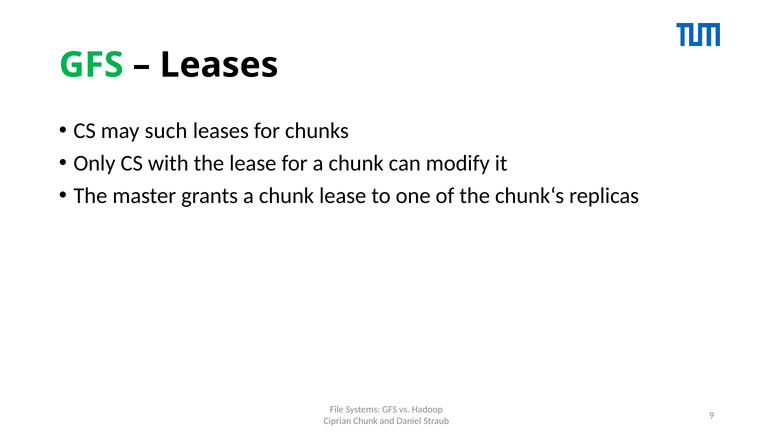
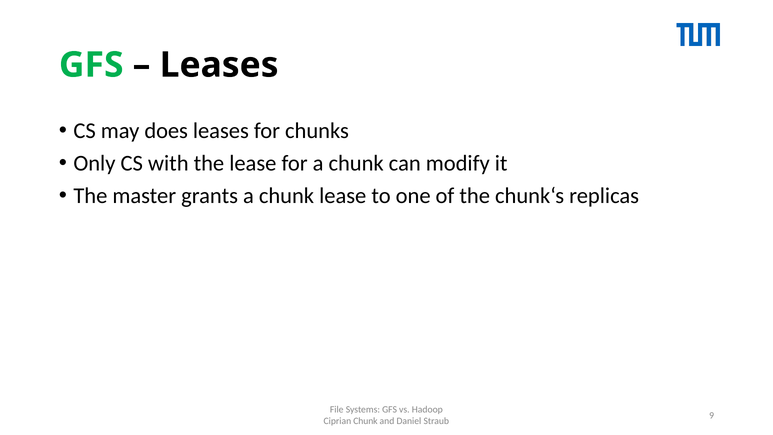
such: such -> does (166, 131)
